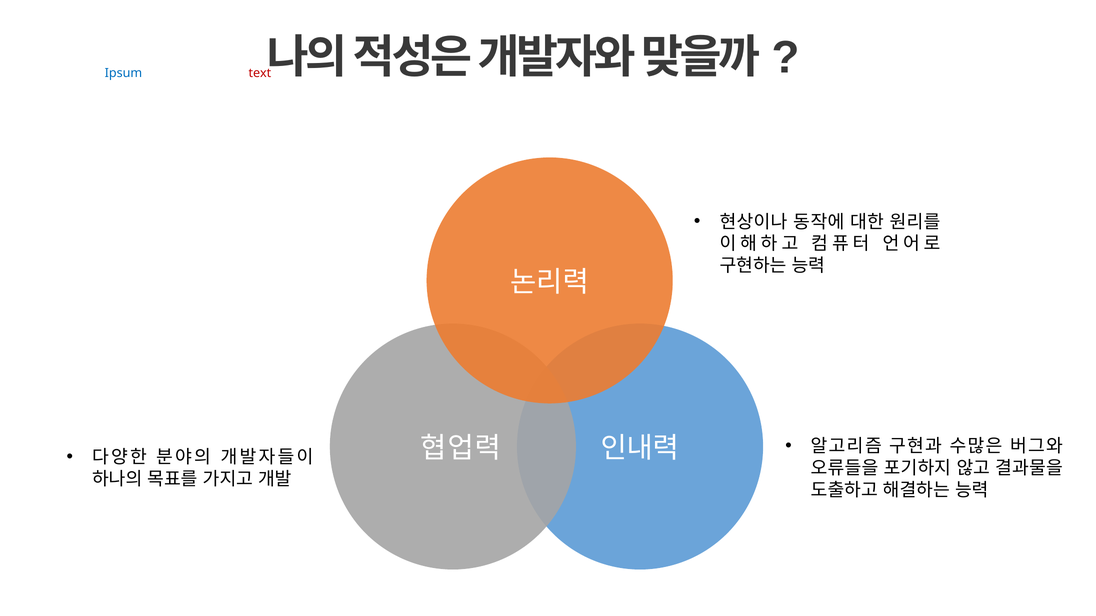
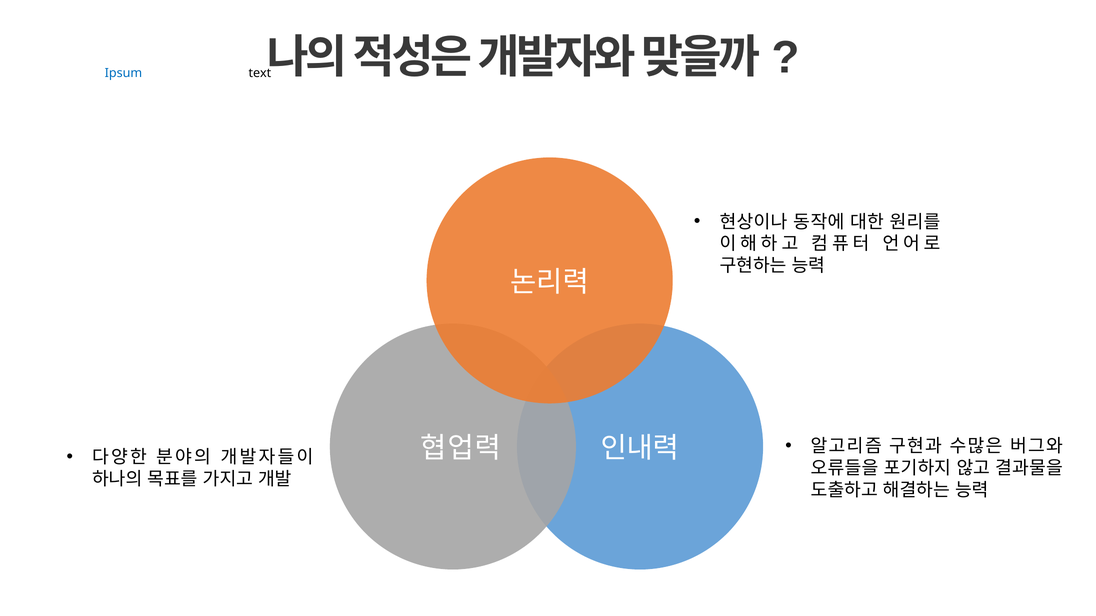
text colour: red -> black (260, 73)
